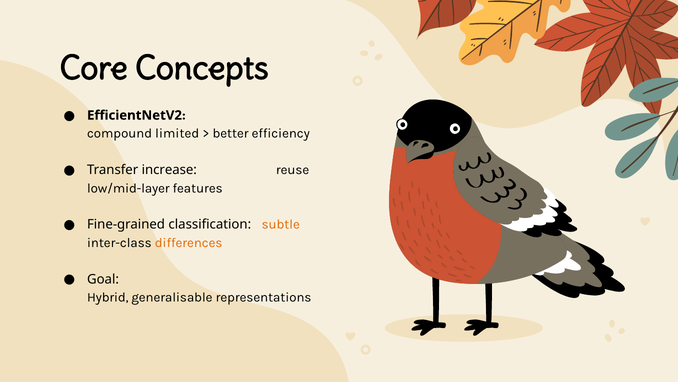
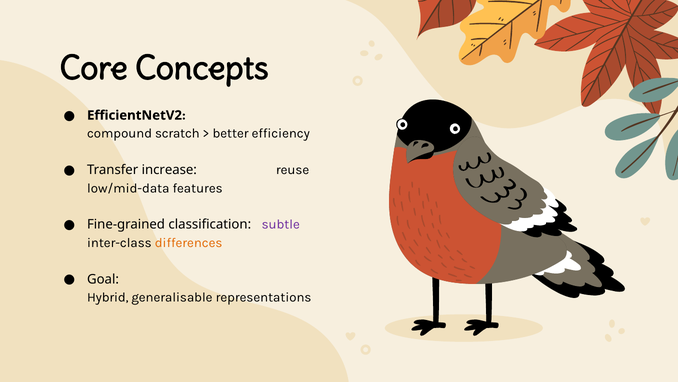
limited: limited -> scratch (177, 133)
low/mid-layer: low/mid-layer -> low/mid-data (128, 188)
subtle colour: orange -> purple (281, 224)
